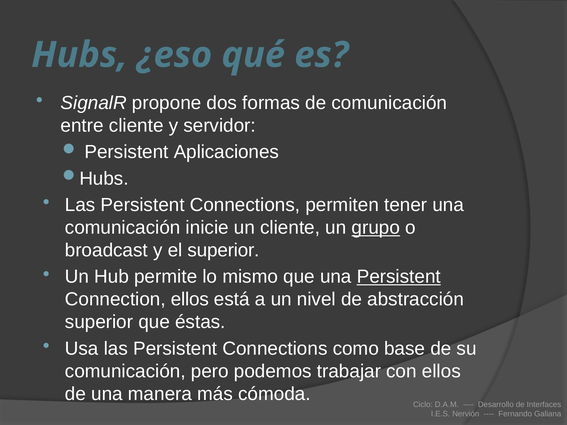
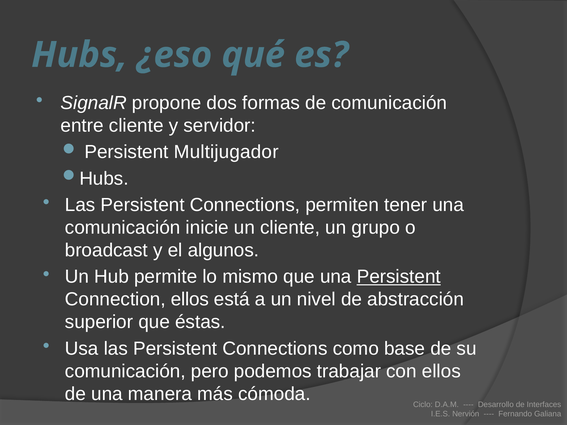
Aplicaciones: Aplicaciones -> Multijugador (226, 152)
grupo underline: present -> none (376, 228)
el superior: superior -> algunos (223, 250)
